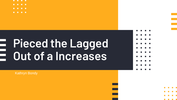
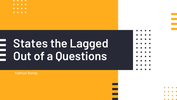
Pieced: Pieced -> States (31, 43)
Increases: Increases -> Questions (81, 56)
